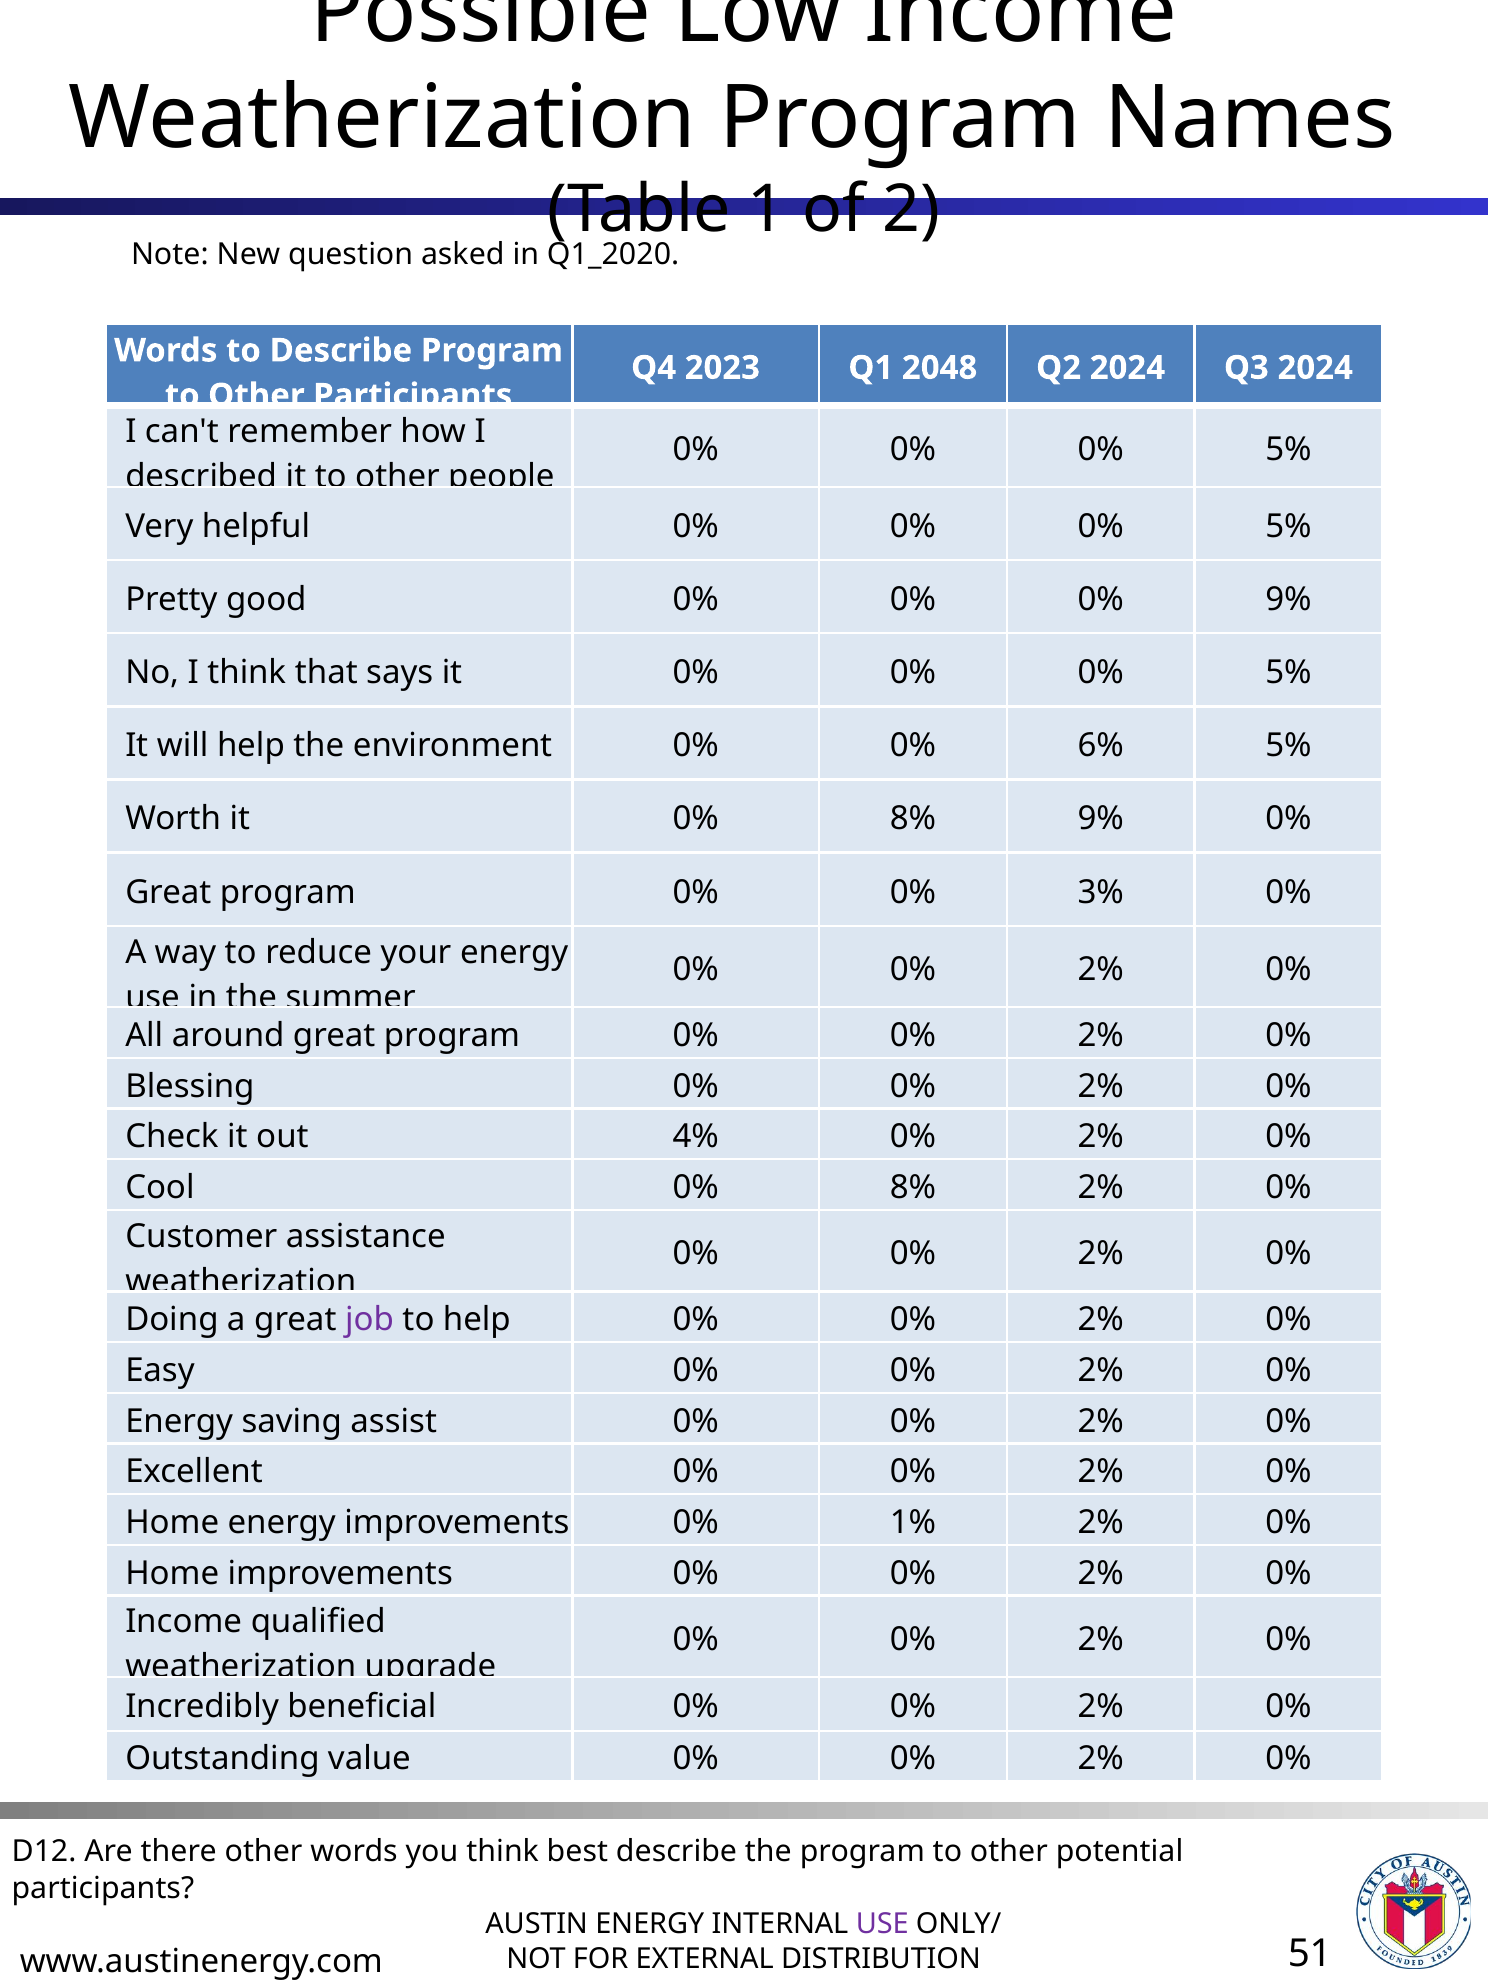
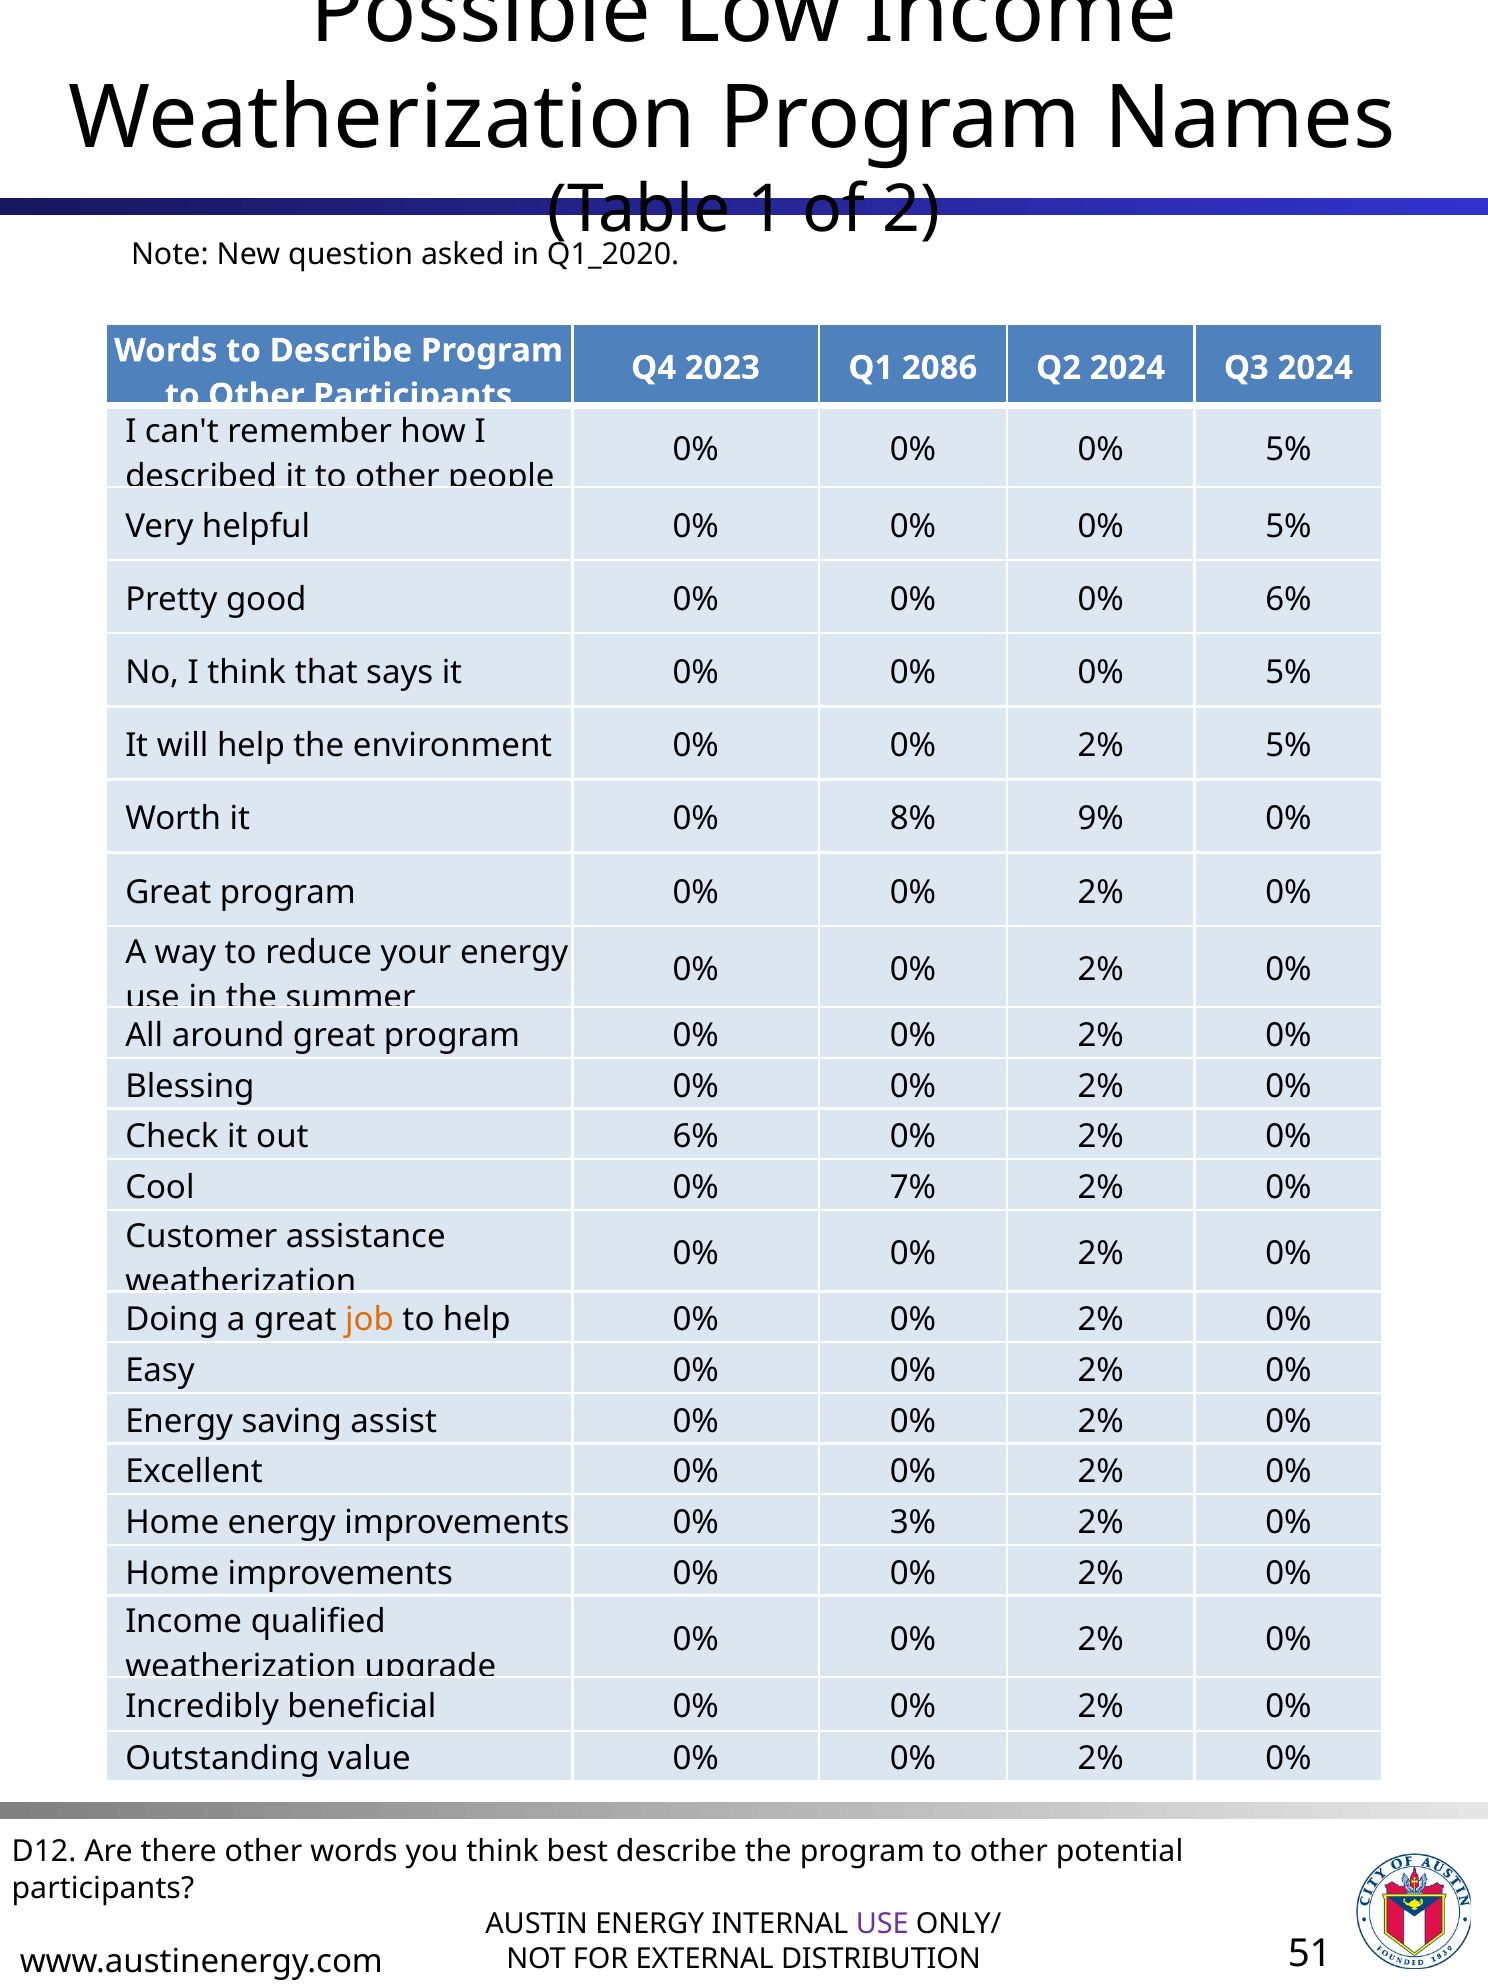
2048: 2048 -> 2086 (940, 368)
0% 9%: 9% -> 6% (1289, 600)
environment 0% 0% 6%: 6% -> 2% (1101, 746)
3%: 3% -> 2% (1101, 892)
out 4%: 4% -> 6% (696, 1137)
Cool 0% 8%: 8% -> 7% (913, 1188)
job colour: purple -> orange (370, 1320)
1%: 1% -> 3% (913, 1523)
